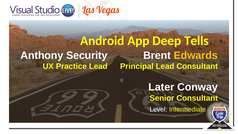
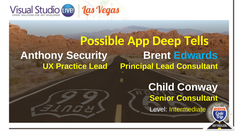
Android: Android -> Possible (102, 41)
Edwards colour: yellow -> light blue (196, 55)
Later: Later -> Child (161, 87)
